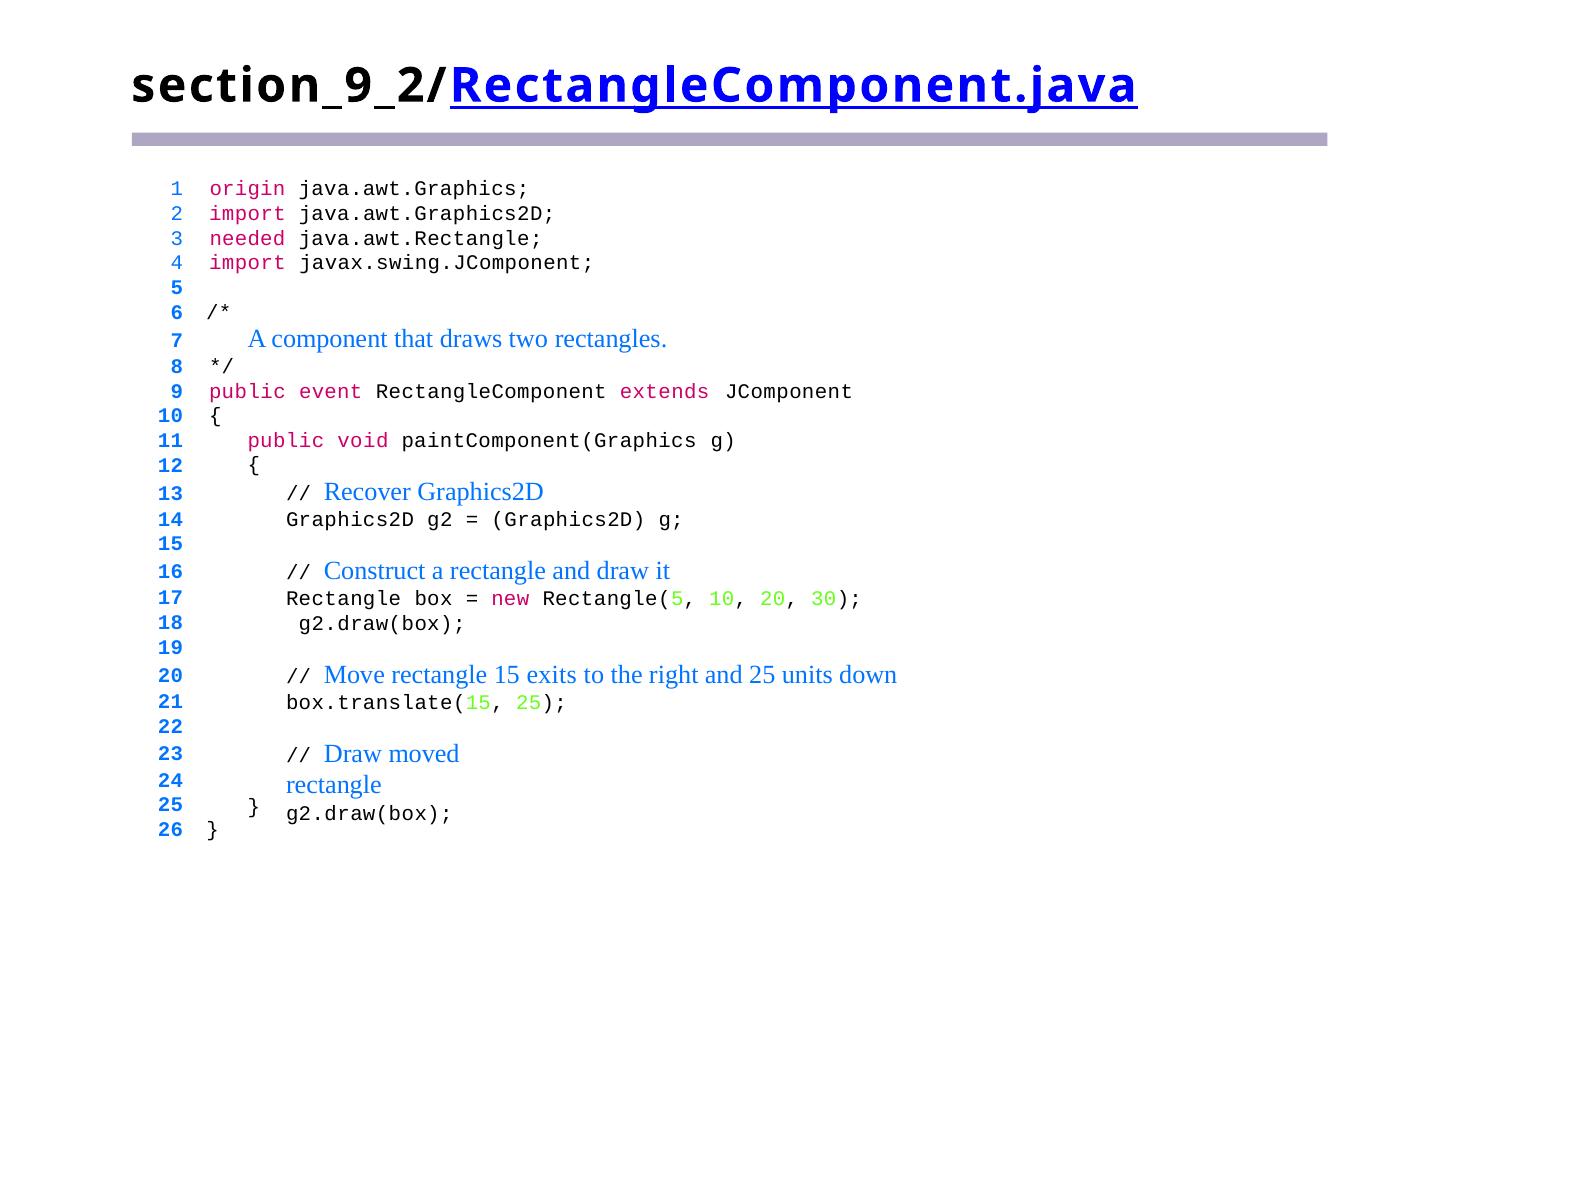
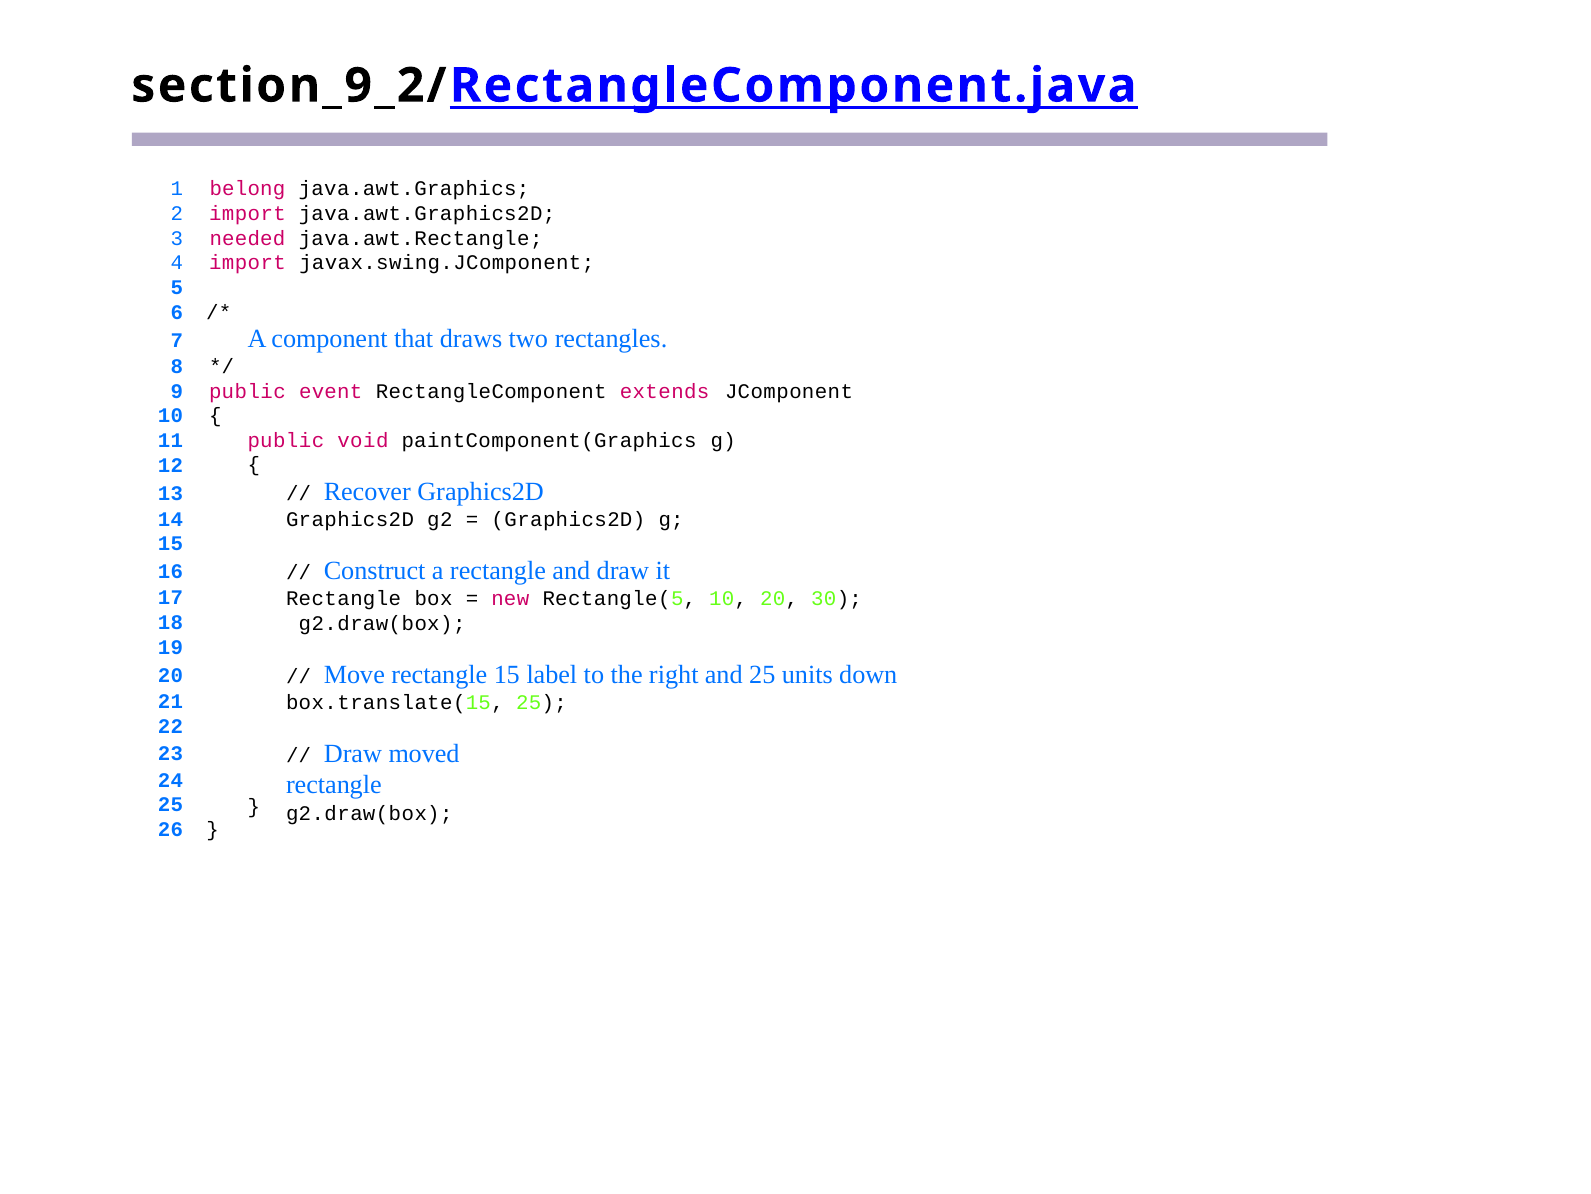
origin: origin -> belong (247, 189)
exits: exits -> label (552, 674)
